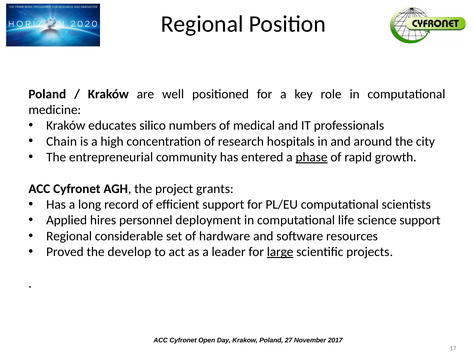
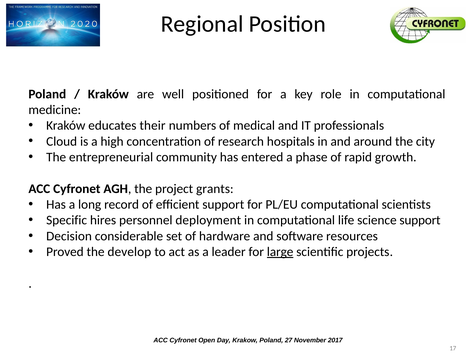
silico: silico -> their (153, 126)
Chain: Chain -> Cloud (62, 142)
phase underline: present -> none (312, 157)
Applied: Applied -> Specific (67, 221)
Regional: Regional -> Decision (69, 236)
